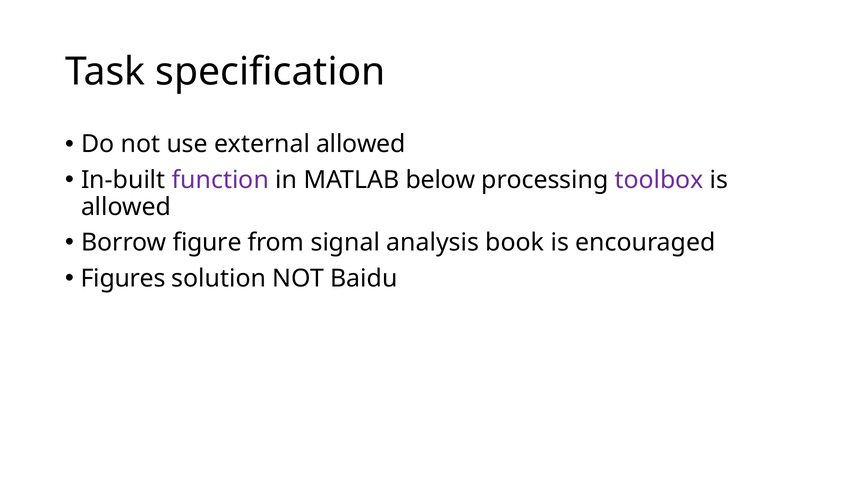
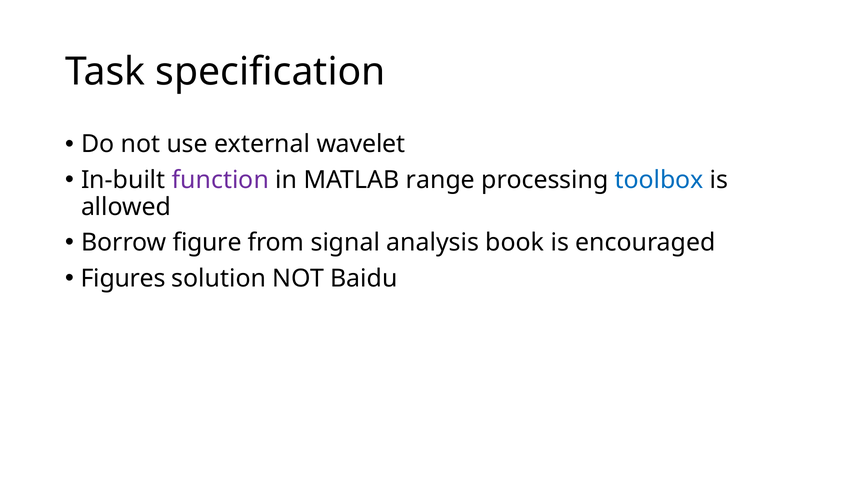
external allowed: allowed -> wavelet (361, 144)
below: below -> range (440, 180)
toolbox colour: purple -> blue (659, 180)
